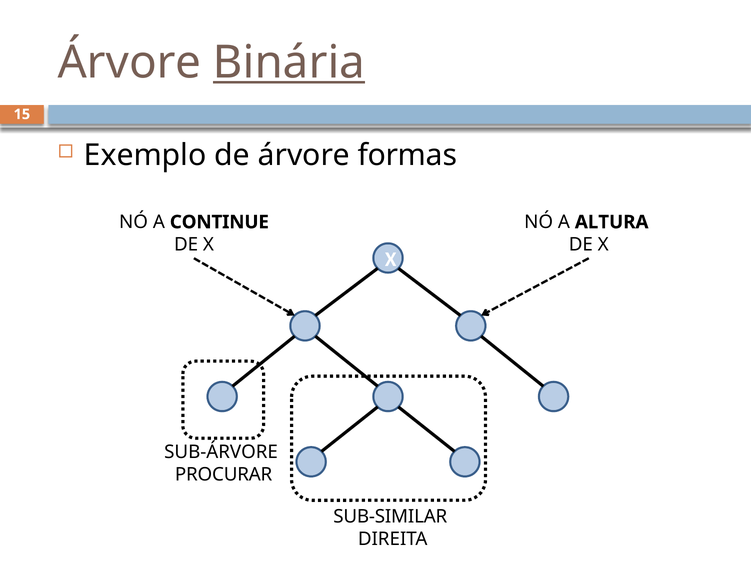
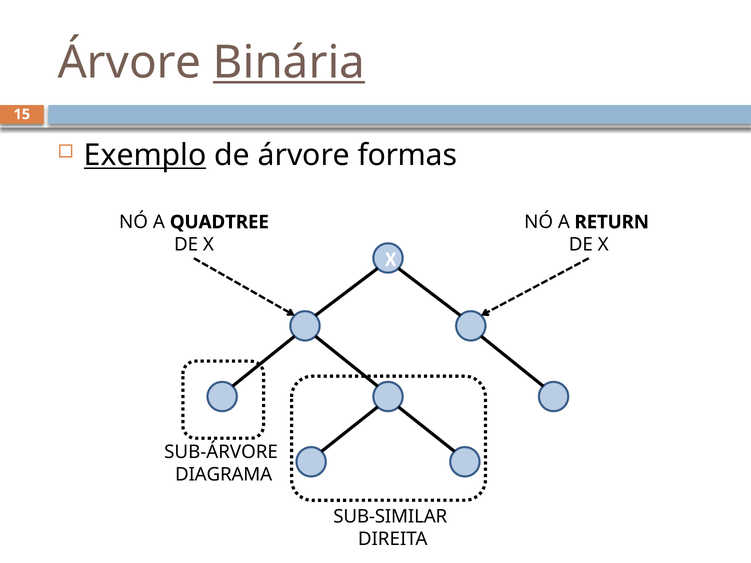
Exemplo underline: none -> present (145, 155)
CONTINUE: CONTINUE -> QUADTREE (219, 222)
ALTURA: ALTURA -> RETURN (612, 222)
PROCURAR: PROCURAR -> DIAGRAMA (224, 475)
